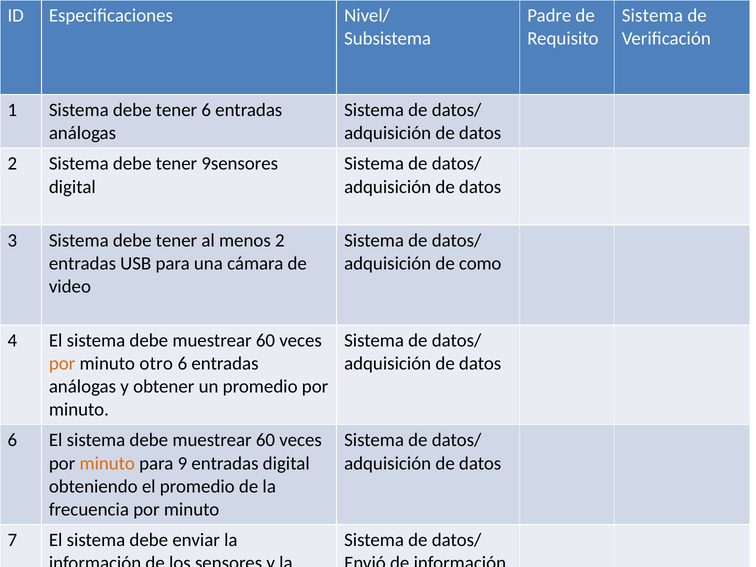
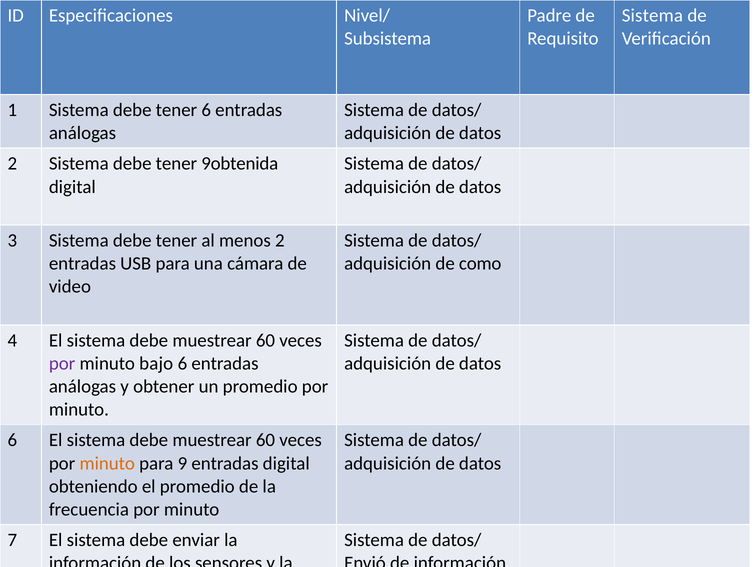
9sensores: 9sensores -> 9obtenida (240, 164)
por colour: orange -> purple (62, 363)
otro: otro -> bajo (156, 363)
